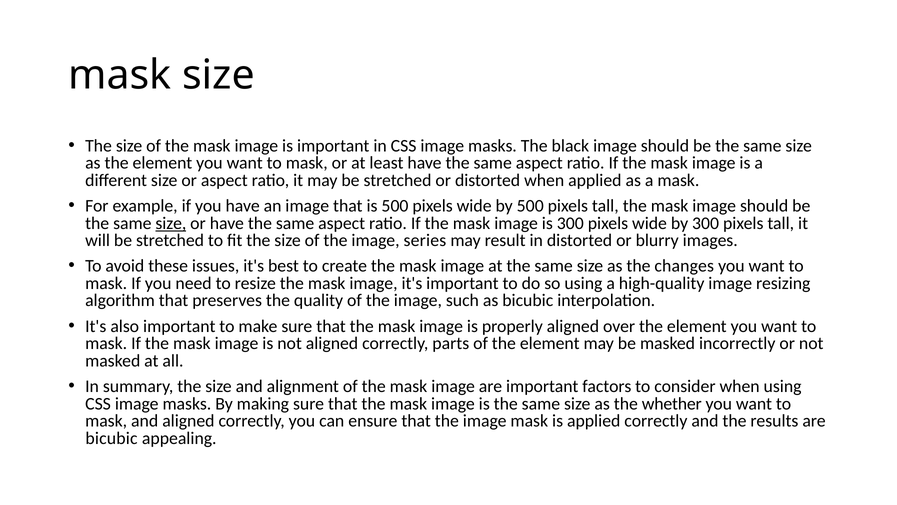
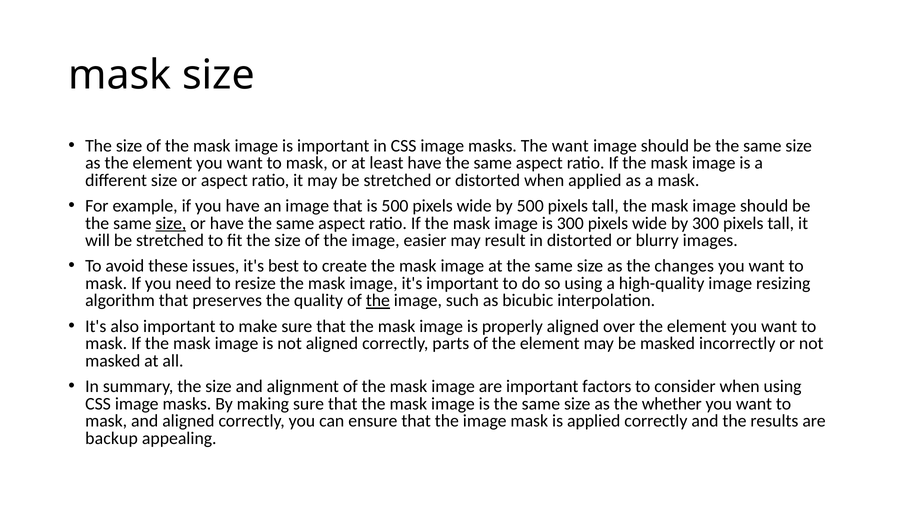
The black: black -> want (570, 146)
series: series -> easier (425, 240)
the underline: none -> present (378, 300)
bicubic: bicubic -> backup (112, 438)
